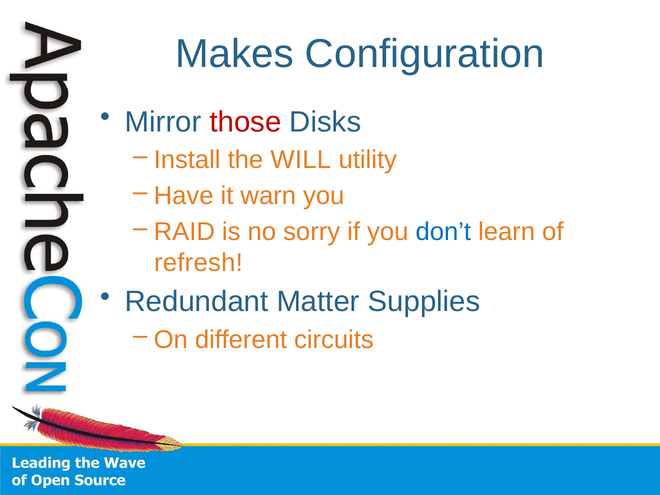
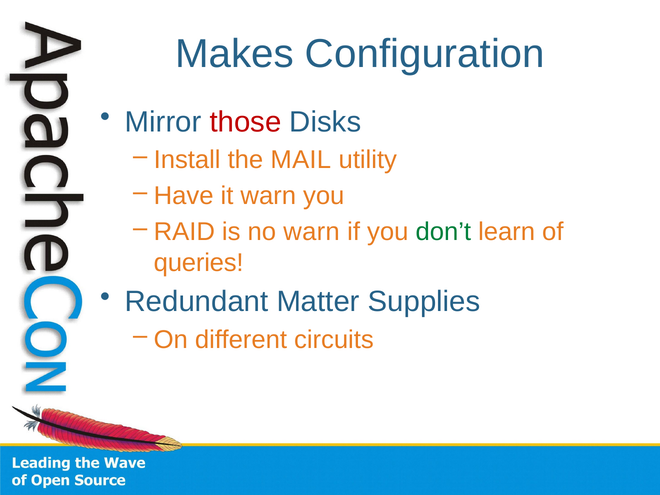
WILL: WILL -> MAIL (301, 160)
no sorry: sorry -> warn (312, 232)
don’t colour: blue -> green (443, 232)
refresh: refresh -> queries (199, 263)
